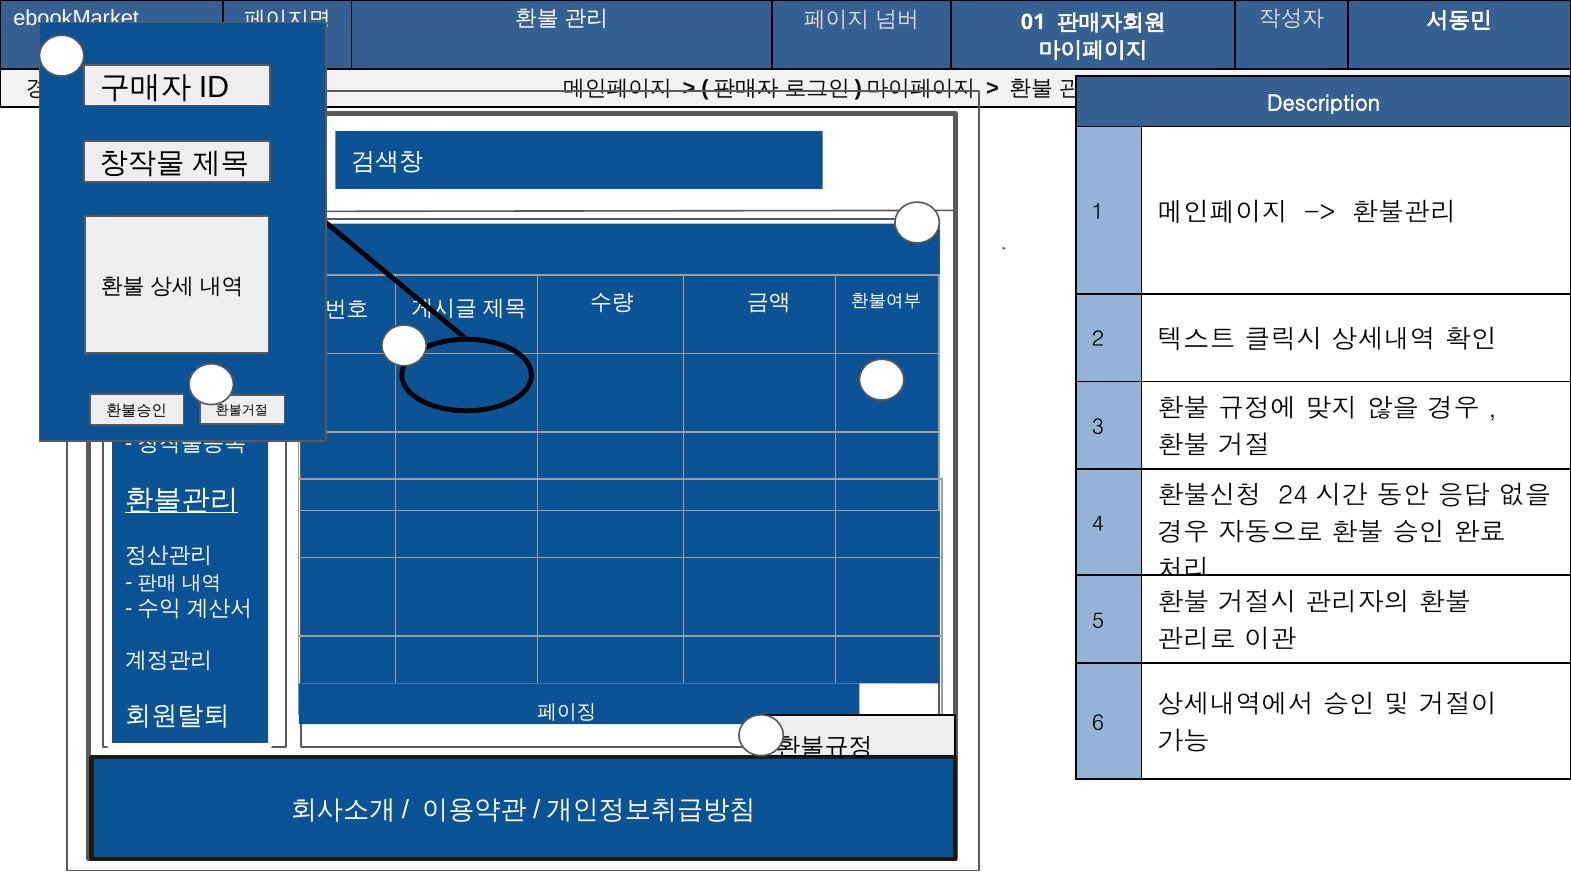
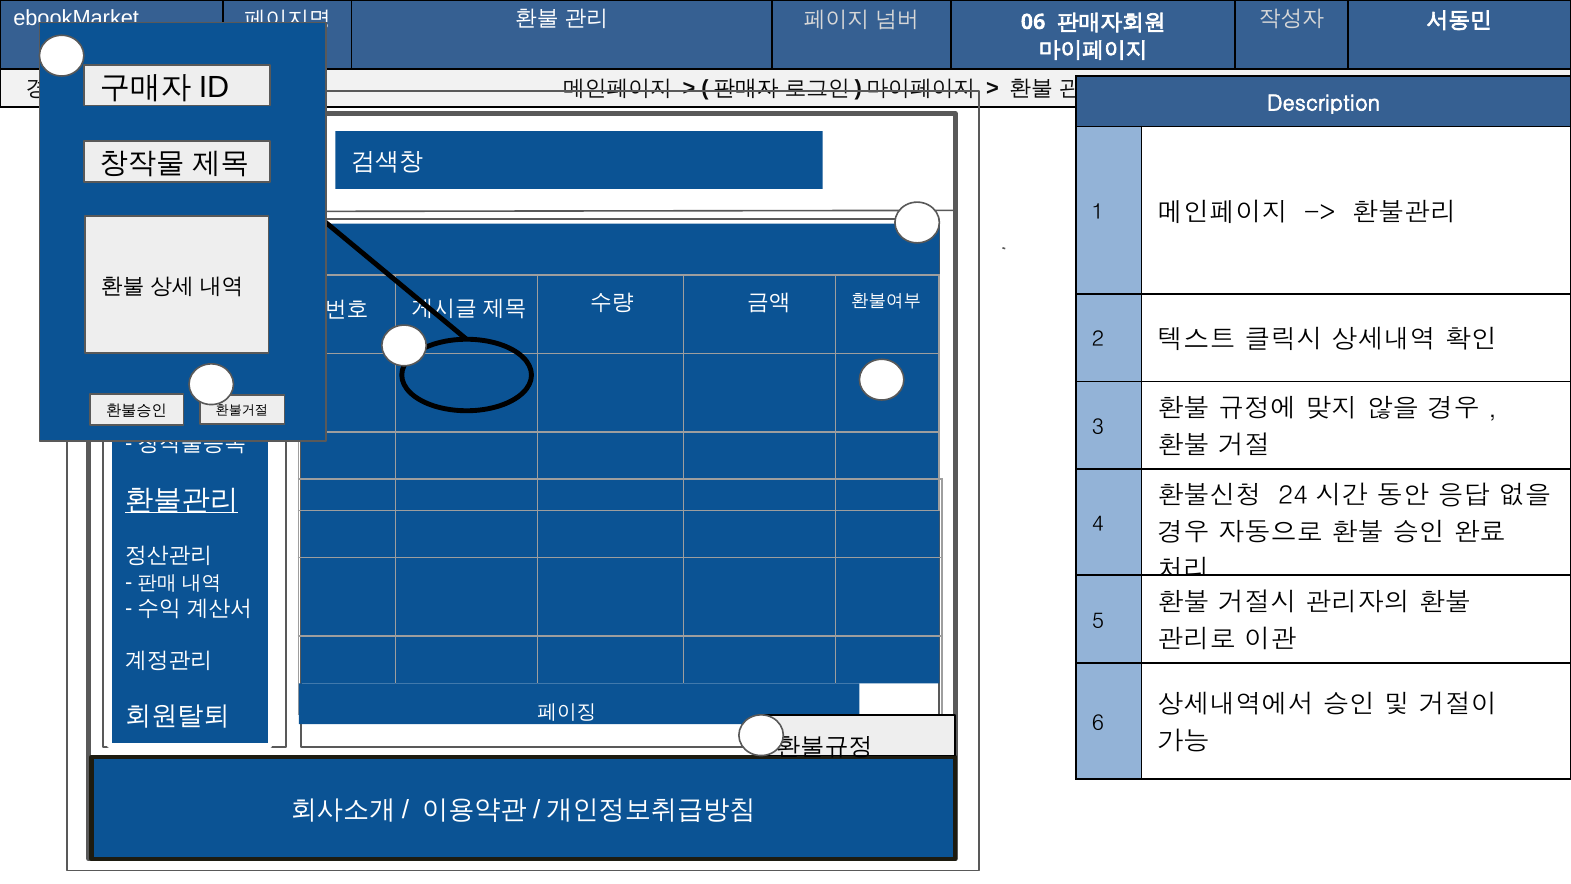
01: 01 -> 06 (1033, 22)
